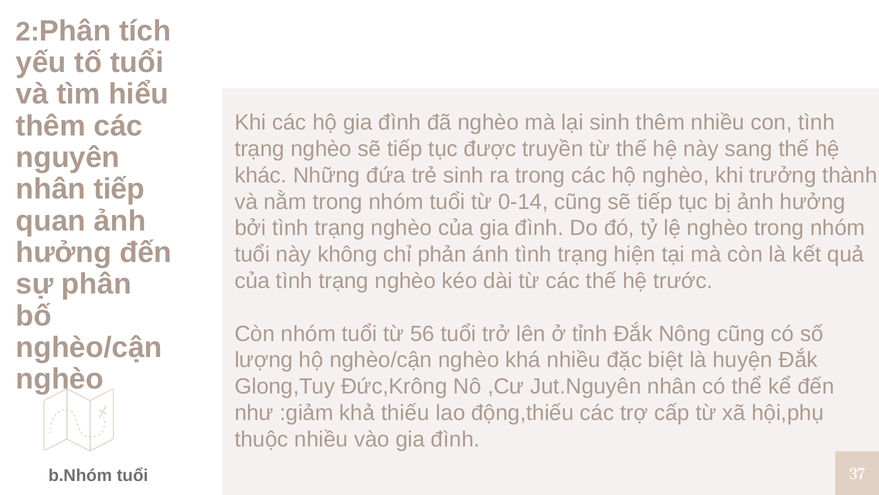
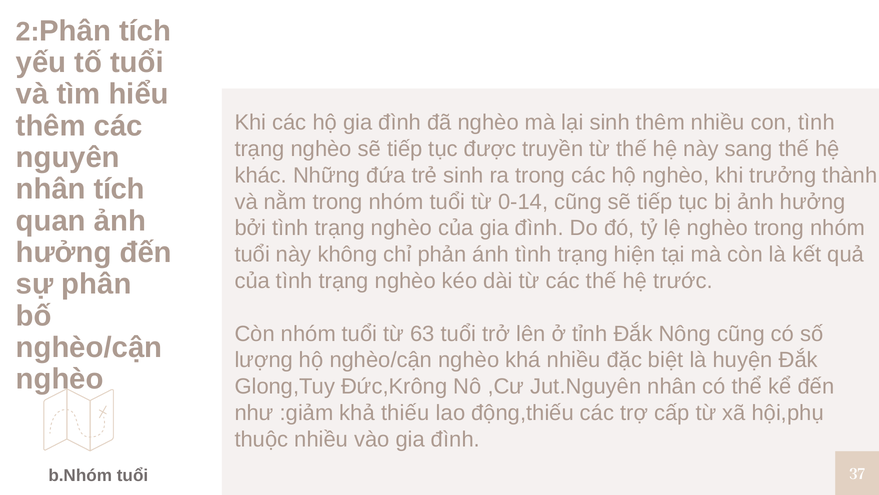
nhân tiếp: tiếp -> tích (119, 189)
56: 56 -> 63 (423, 333)
